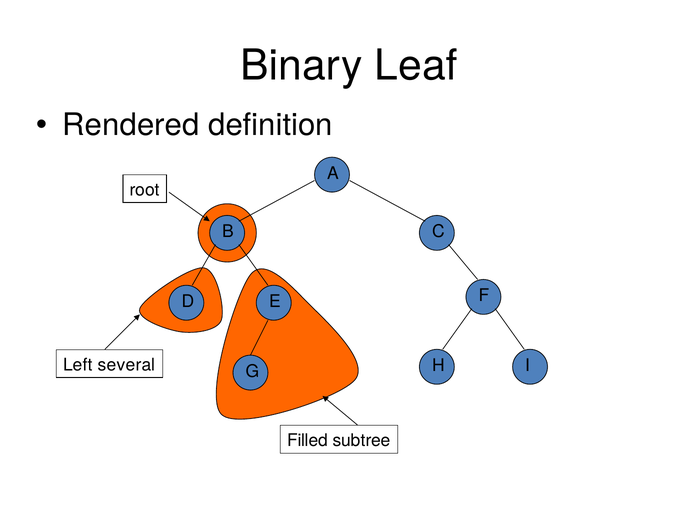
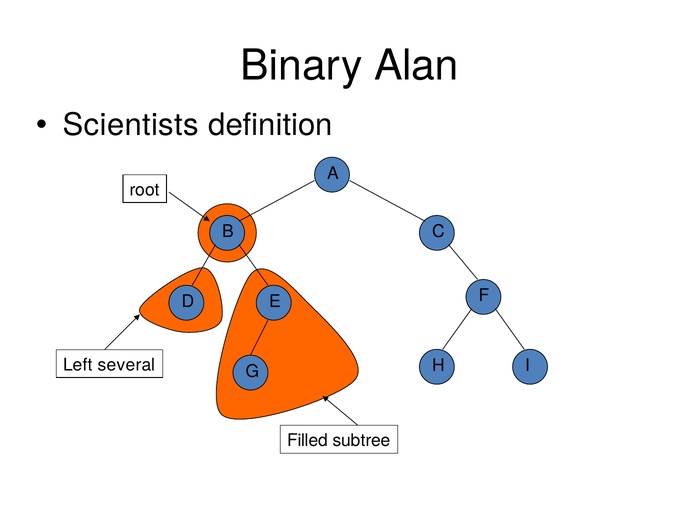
Leaf: Leaf -> Alan (416, 66)
Rendered: Rendered -> Scientists (131, 125)
